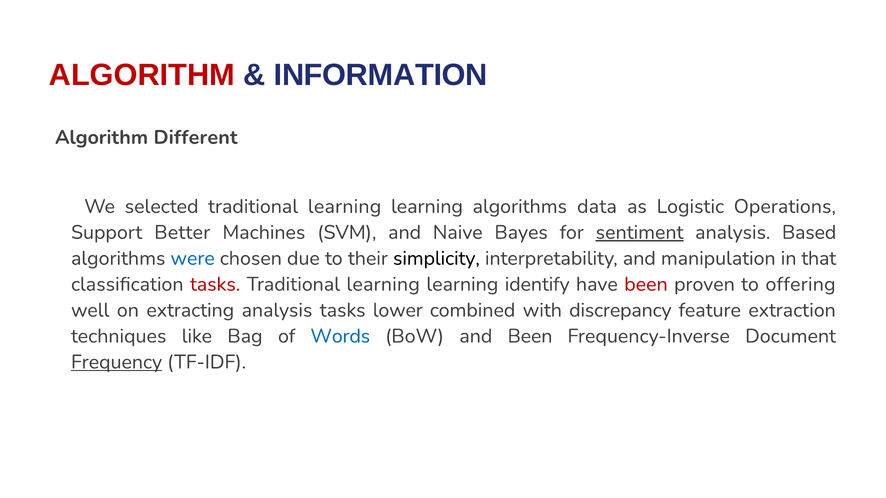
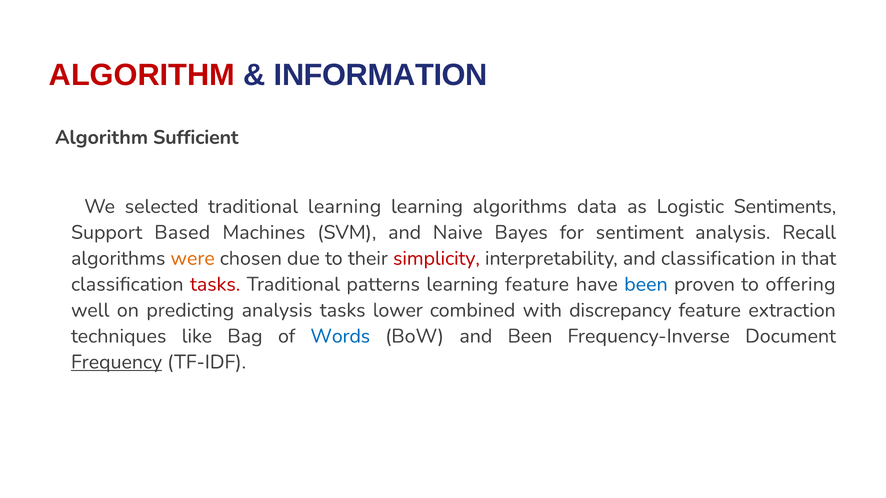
Different: Different -> Sufficient (196, 137)
Operations: Operations -> Sentiments (785, 207)
Better: Better -> Based (182, 233)
sentiment underline: present -> none (640, 233)
Based: Based -> Recall (809, 233)
were colour: blue -> orange (193, 258)
simplicity colour: black -> red (436, 258)
and manipulation: manipulation -> classification (718, 258)
learning: learning -> patterns (383, 284)
learning identify: identify -> feature (537, 284)
been colour: red -> blue (646, 284)
extracting: extracting -> predicting (190, 310)
